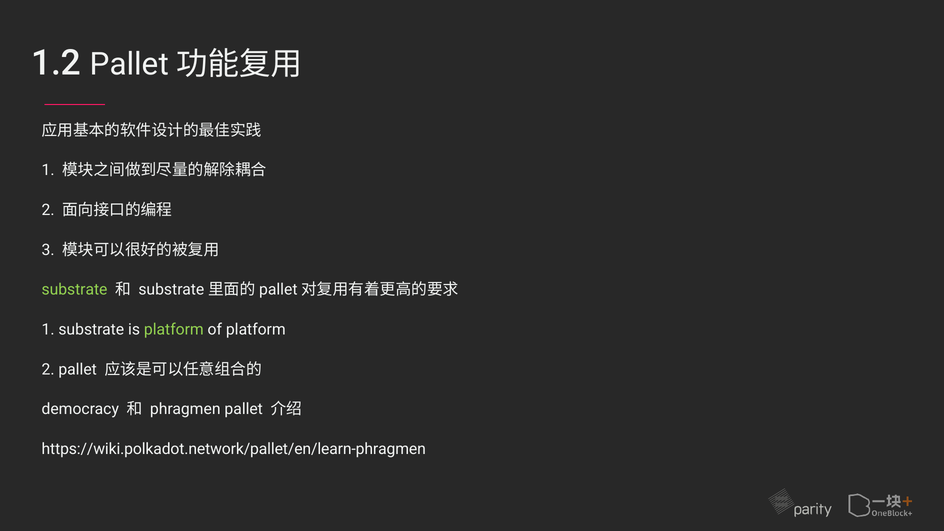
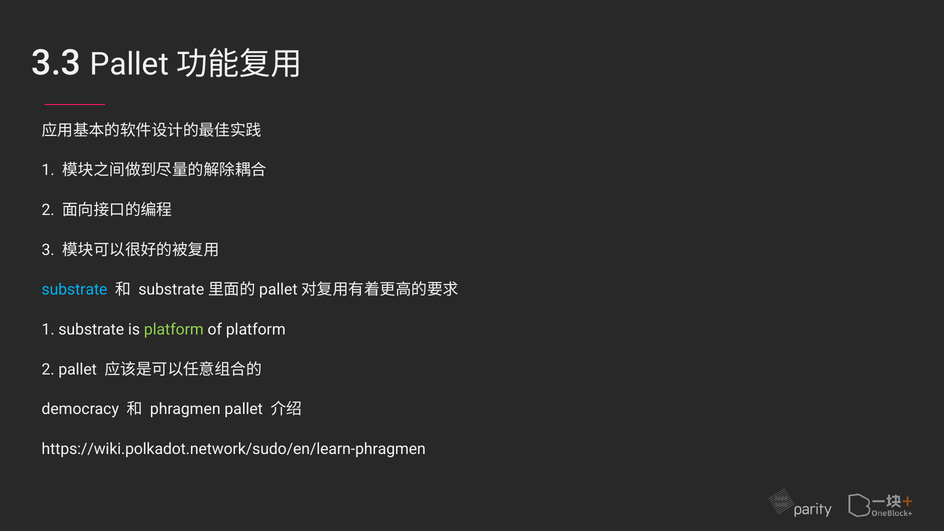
1.2: 1.2 -> 3.3 (56, 63)
substrate colour: light green -> light blue (75, 290)
https://wiki.polkadot.network/pallet/en/learn-phragmen: https://wiki.polkadot.network/pallet/en/learn-phragmen -> https://wiki.polkadot.network/sudo/en/learn-phragmen (234, 449)
